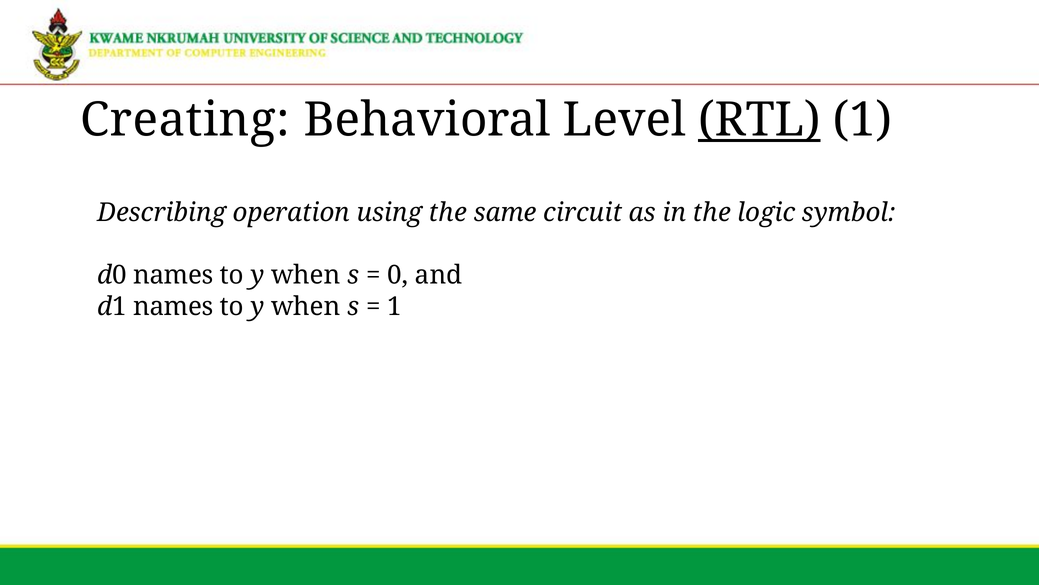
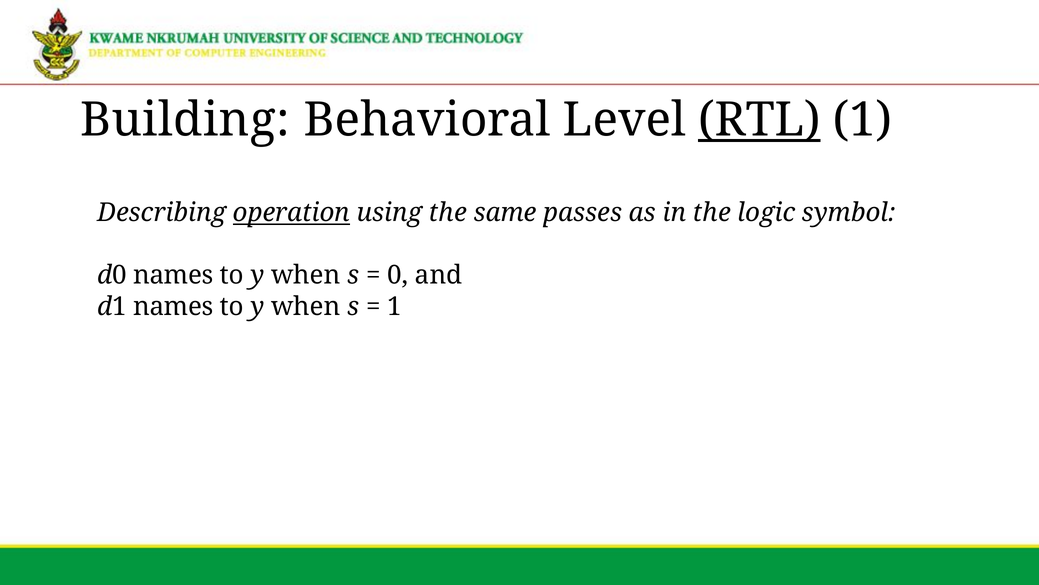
Creating: Creating -> Building (185, 120)
operation underline: none -> present (291, 213)
circuit: circuit -> passes (583, 213)
